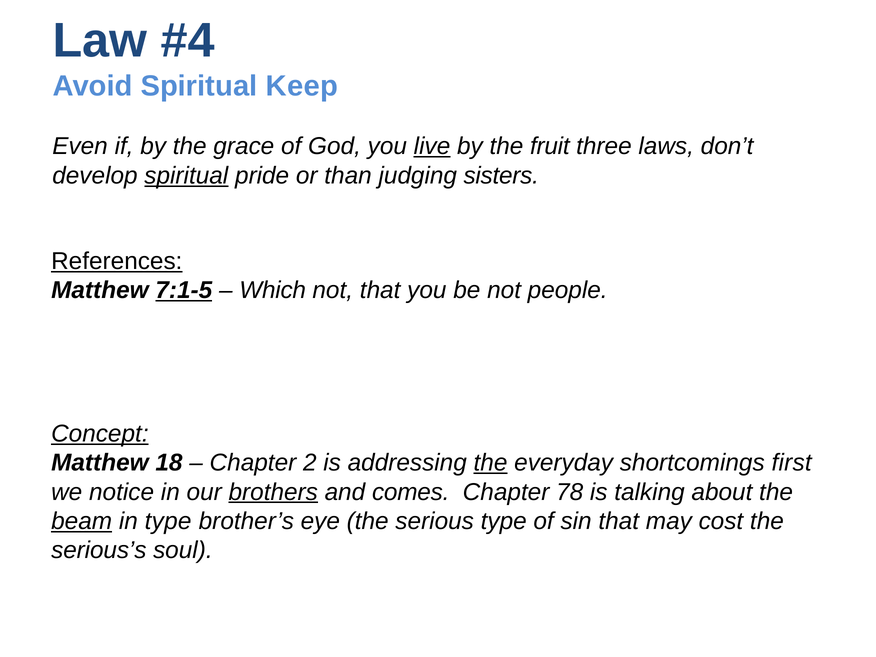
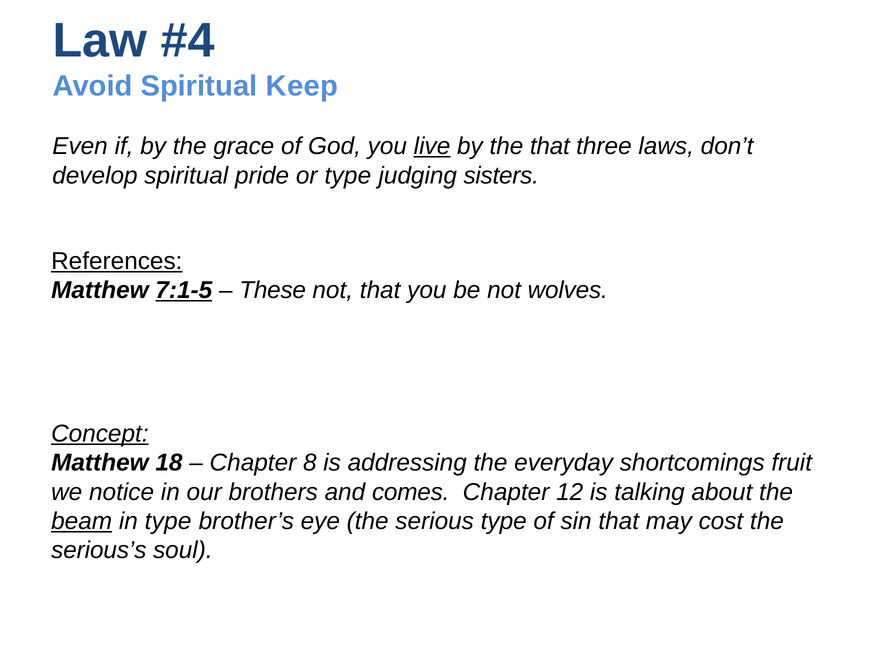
the fruit: fruit -> that (550, 146)
spiritual underline: present -> none (186, 176)
or than: than -> type (348, 176)
Which: Which -> These (273, 290)
people: people -> wolves (568, 290)
2: 2 -> 8 (310, 463)
the underline: present -> none (490, 463)
first: first -> fruit (792, 463)
brothers underline: present -> none (273, 492)
78: 78 -> 12 (570, 492)
